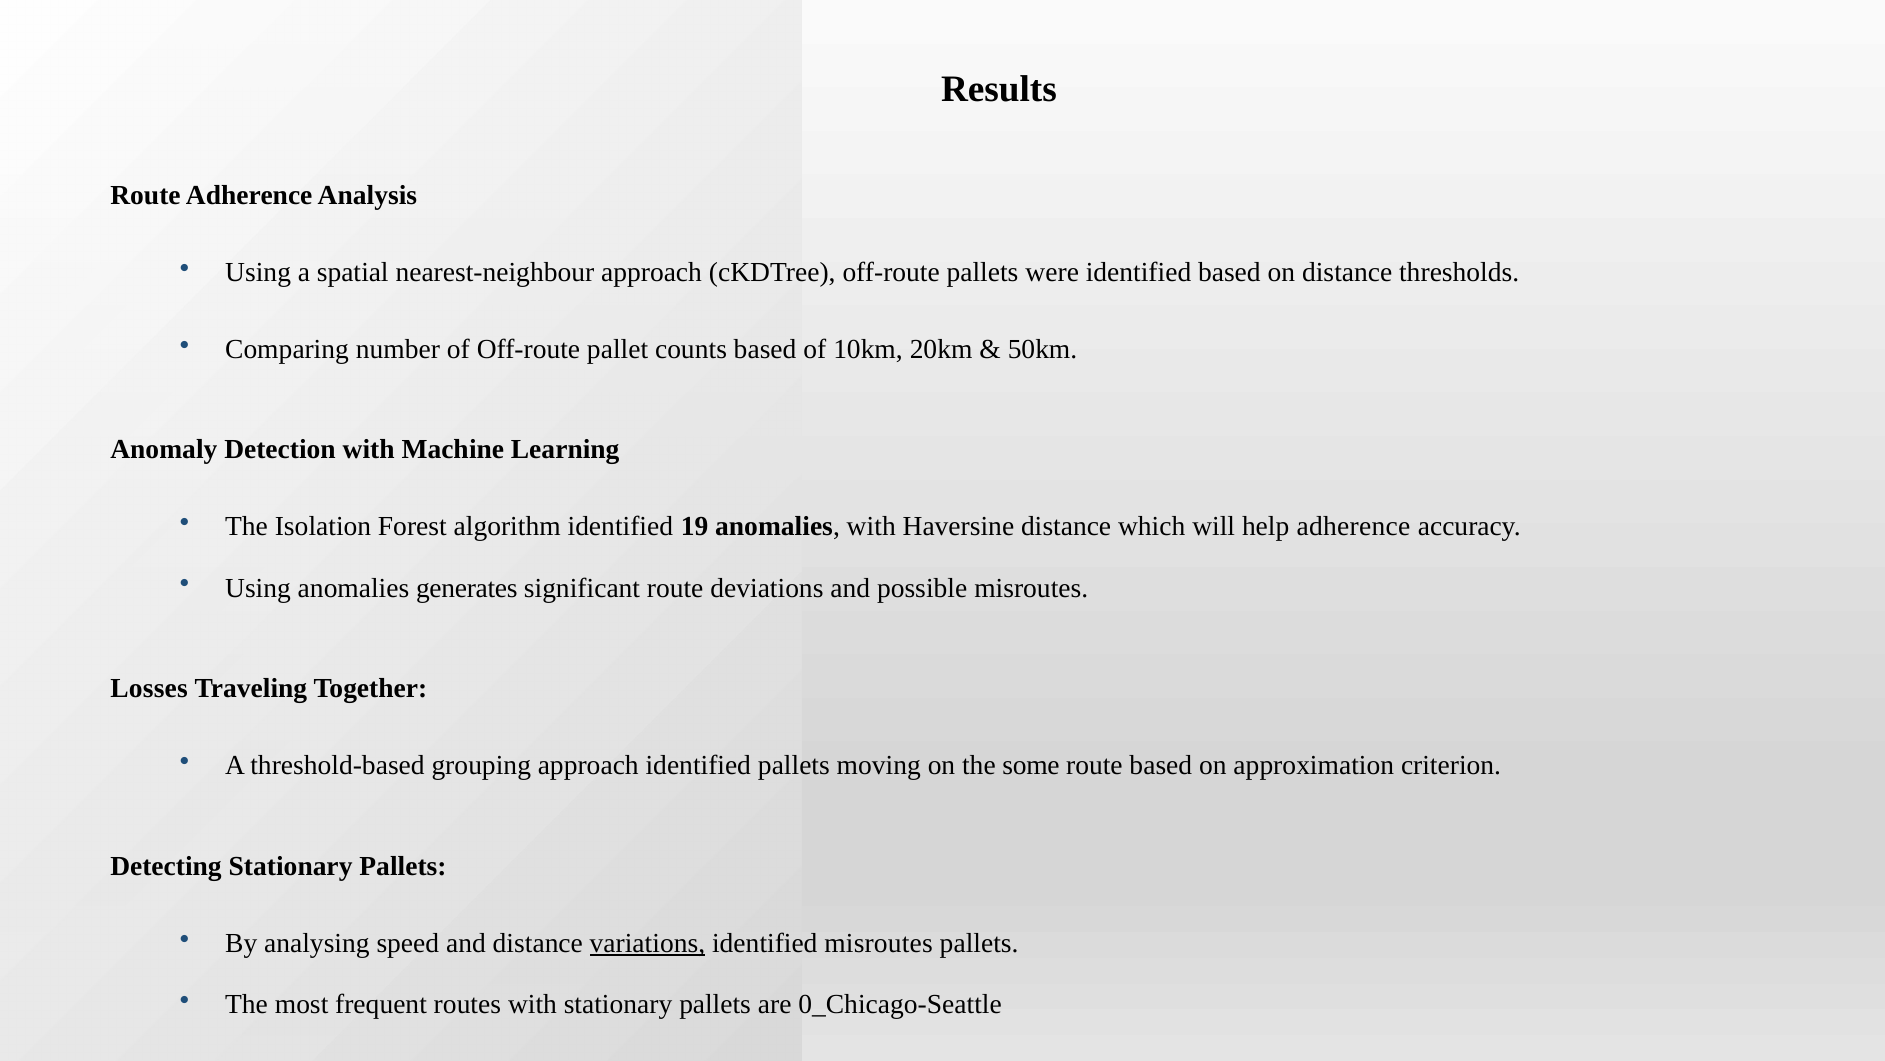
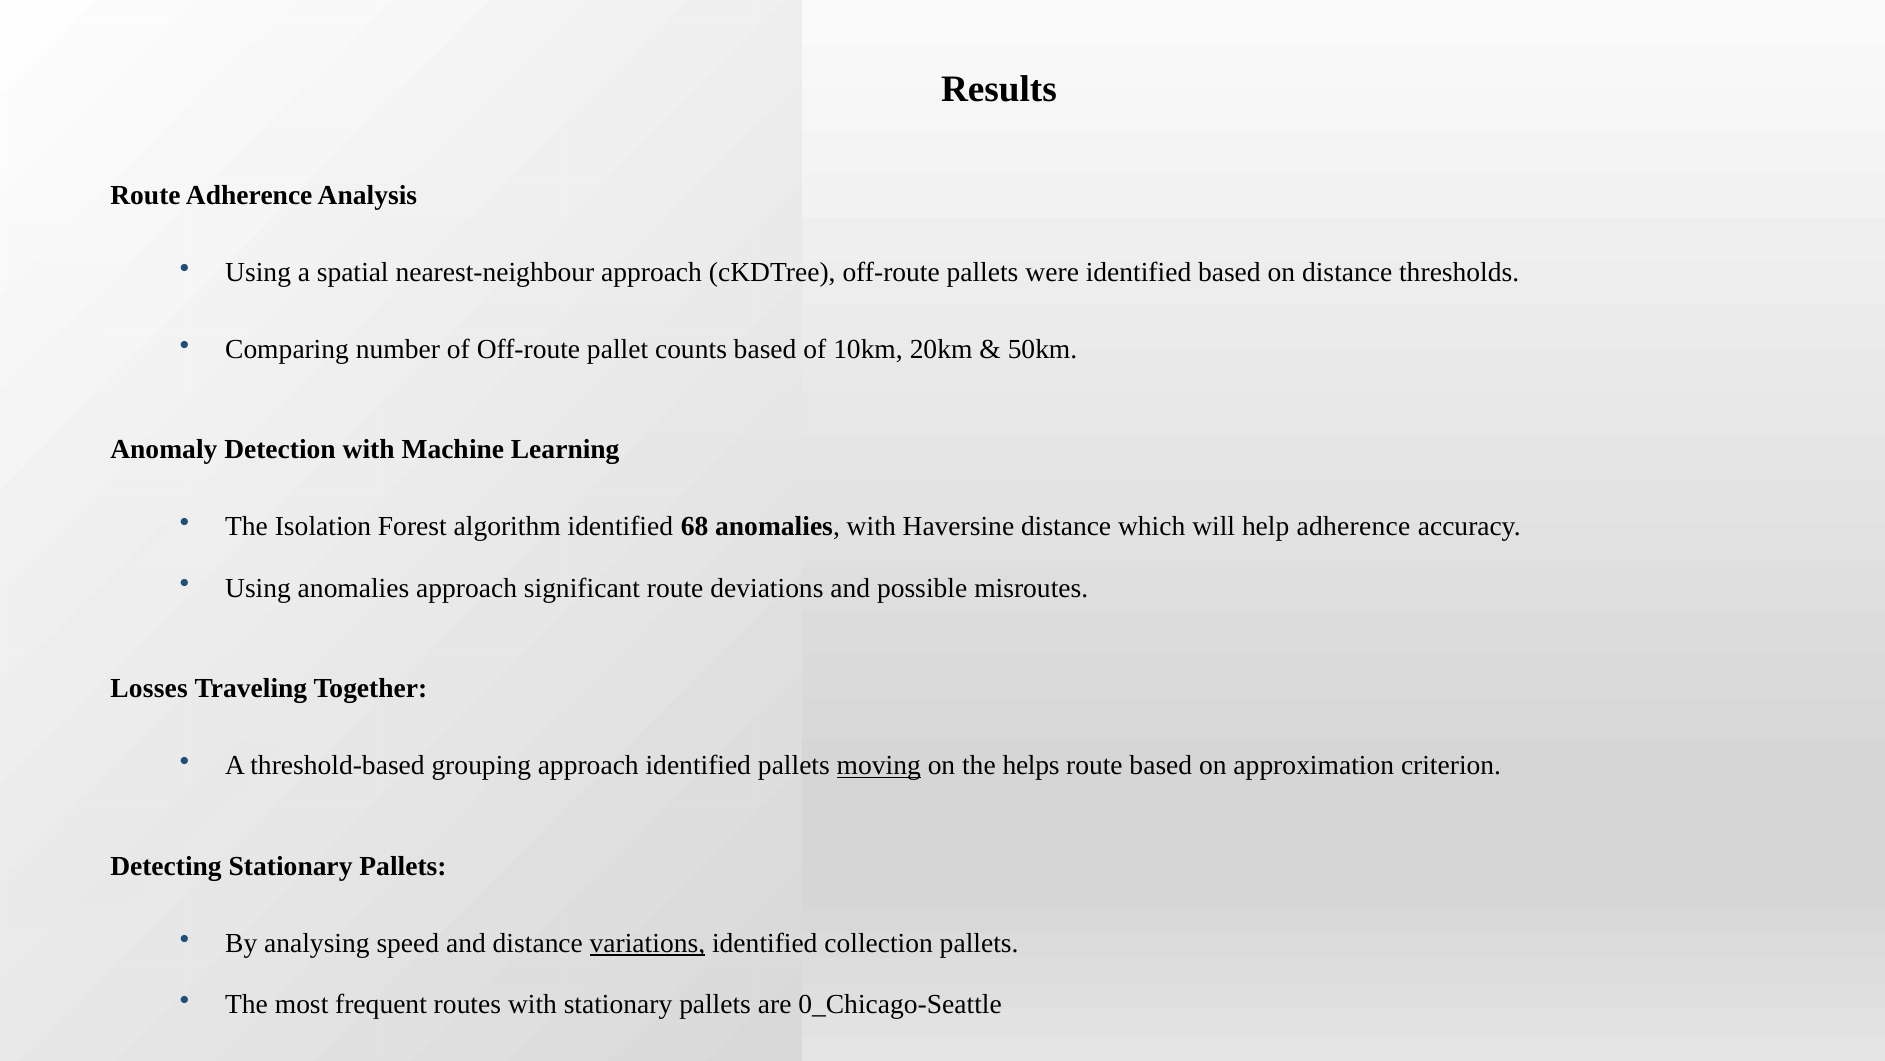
19: 19 -> 68 (695, 526)
anomalies generates: generates -> approach (467, 588)
moving underline: none -> present (879, 765)
some: some -> helps (1031, 765)
identified misroutes: misroutes -> collection (879, 943)
